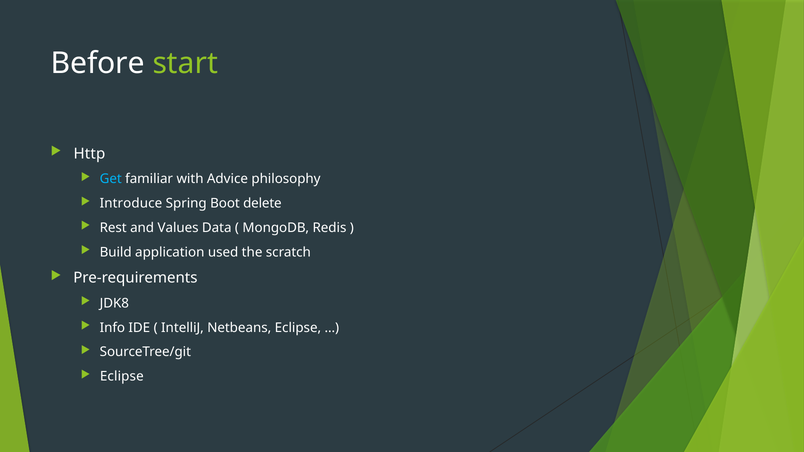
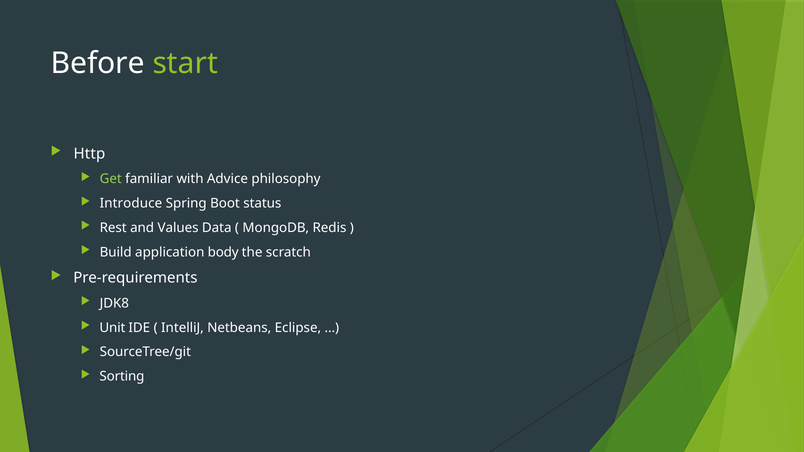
Get colour: light blue -> light green (111, 179)
delete: delete -> status (262, 203)
used: used -> body (223, 252)
Info: Info -> Unit (112, 328)
Eclipse: Eclipse -> Sorting (122, 377)
